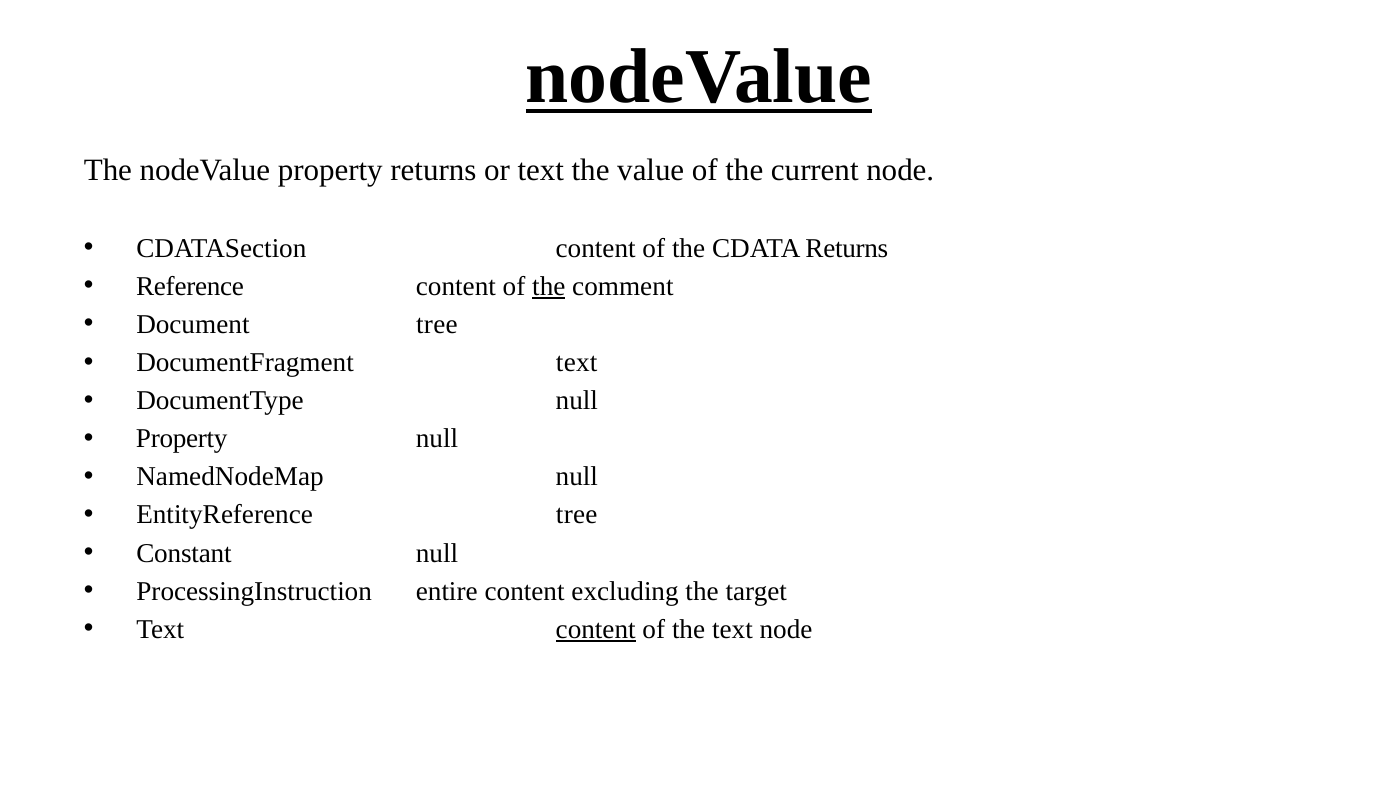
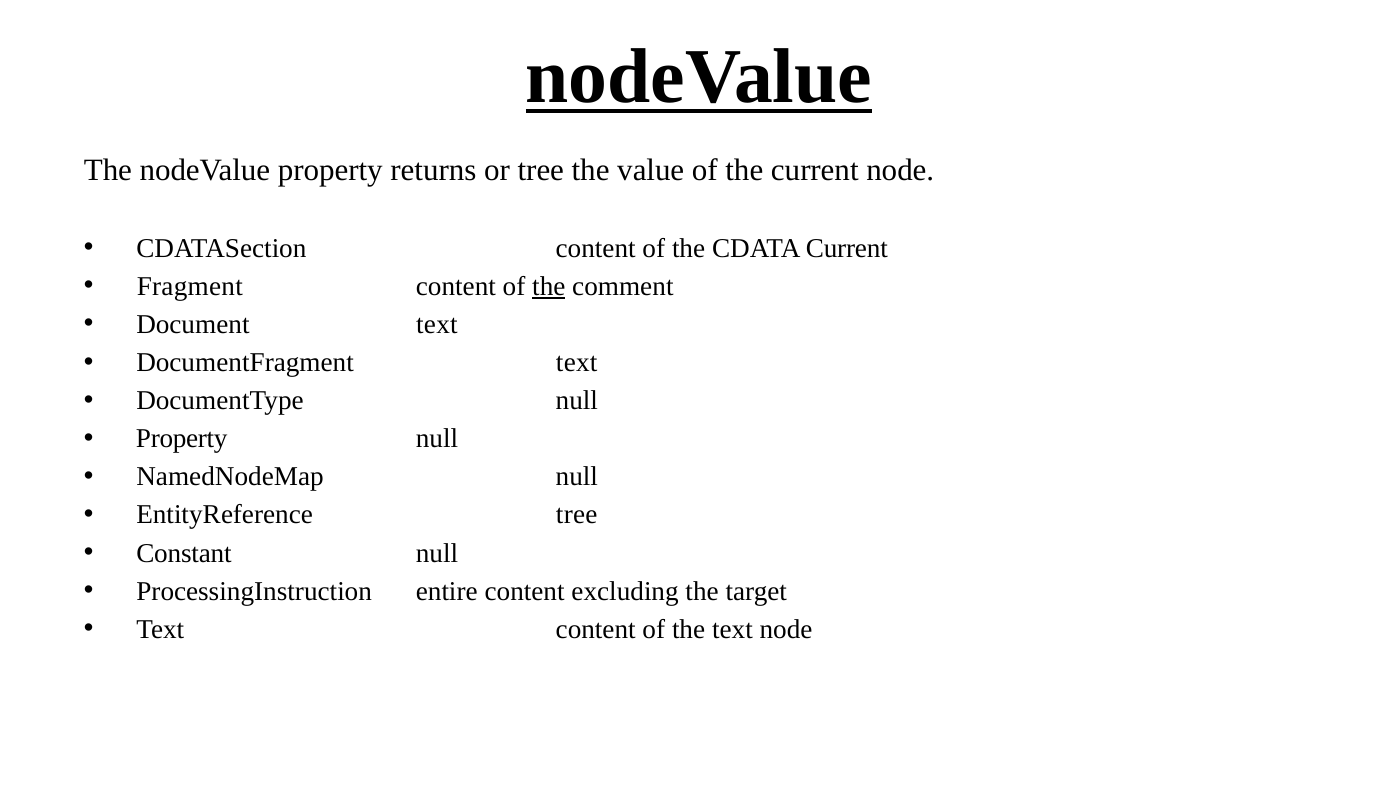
or text: text -> tree (541, 170)
CDATA Returns: Returns -> Current (847, 248)
Reference: Reference -> Fragment (190, 286)
Document tree: tree -> text (437, 325)
content underline: present -> none (596, 630)
